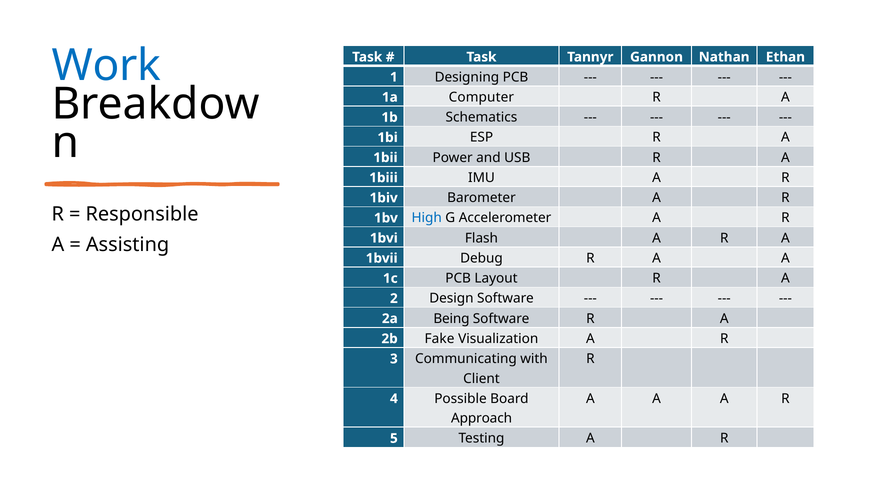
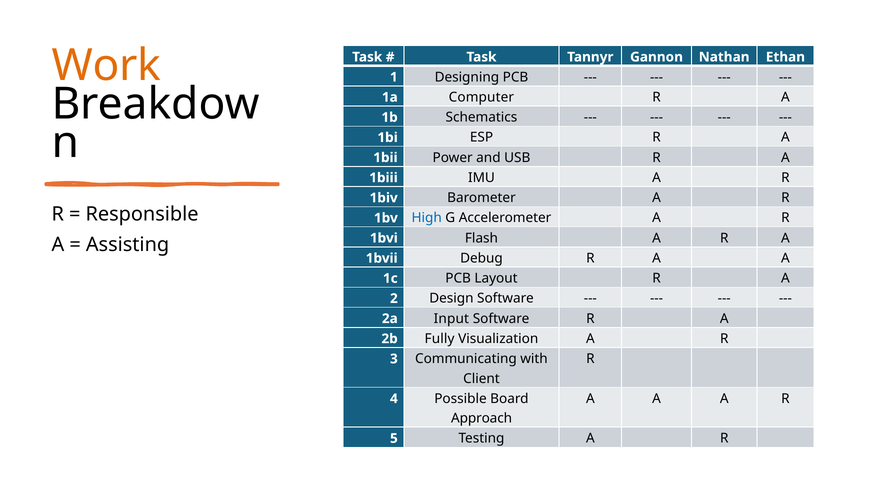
Work colour: blue -> orange (106, 66)
Being: Being -> Input (451, 319)
Fake: Fake -> Fully (440, 339)
